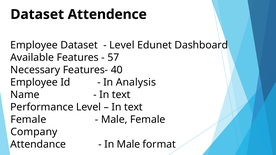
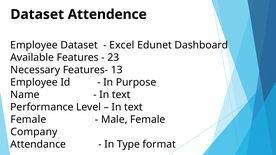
Level: Level -> Excel (122, 45)
57: 57 -> 23 (113, 58)
40: 40 -> 13 (117, 70)
Analysis: Analysis -> Purpose (136, 82)
In Male: Male -> Type (128, 145)
